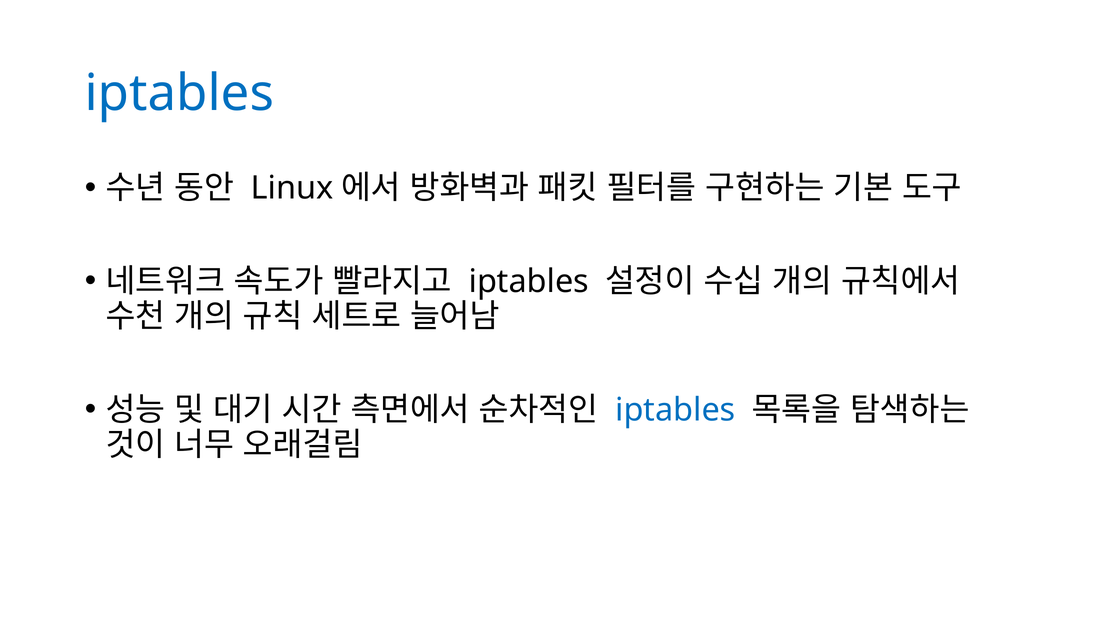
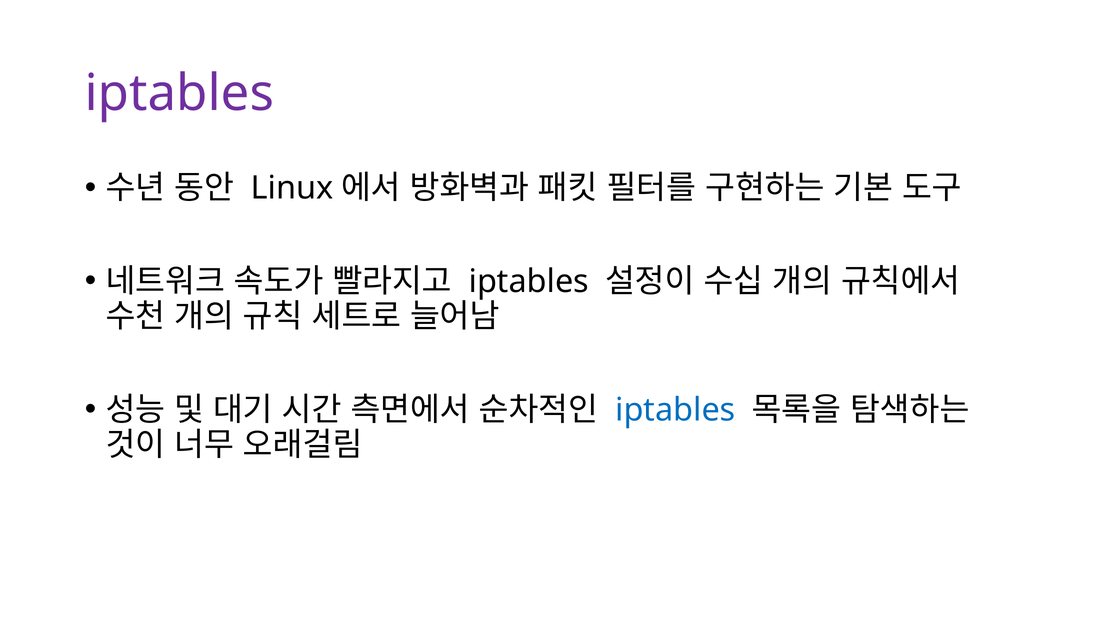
iptables colour: blue -> purple (179, 93)
